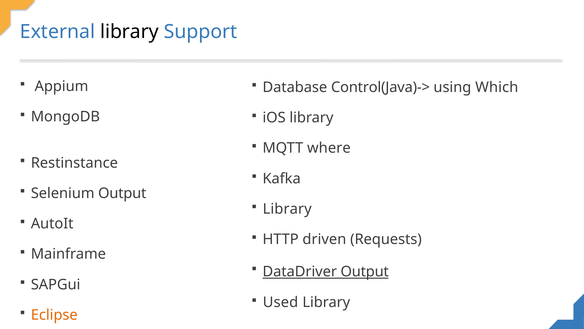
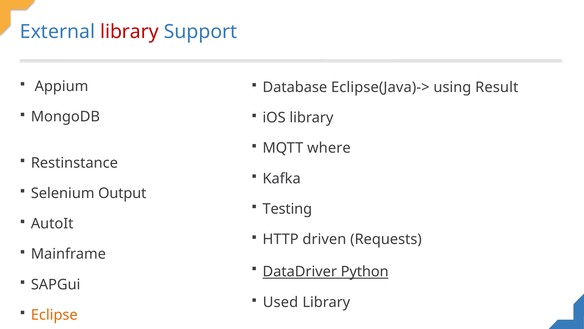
library colour: black -> red (129, 32)
Control(Java)->: Control(Java)-> -> Eclipse(Java)-> (380, 87)
Which: Which -> Result (497, 87)
Library: Library -> Testing (287, 209)
DataDriver Output: Output -> Python (365, 271)
